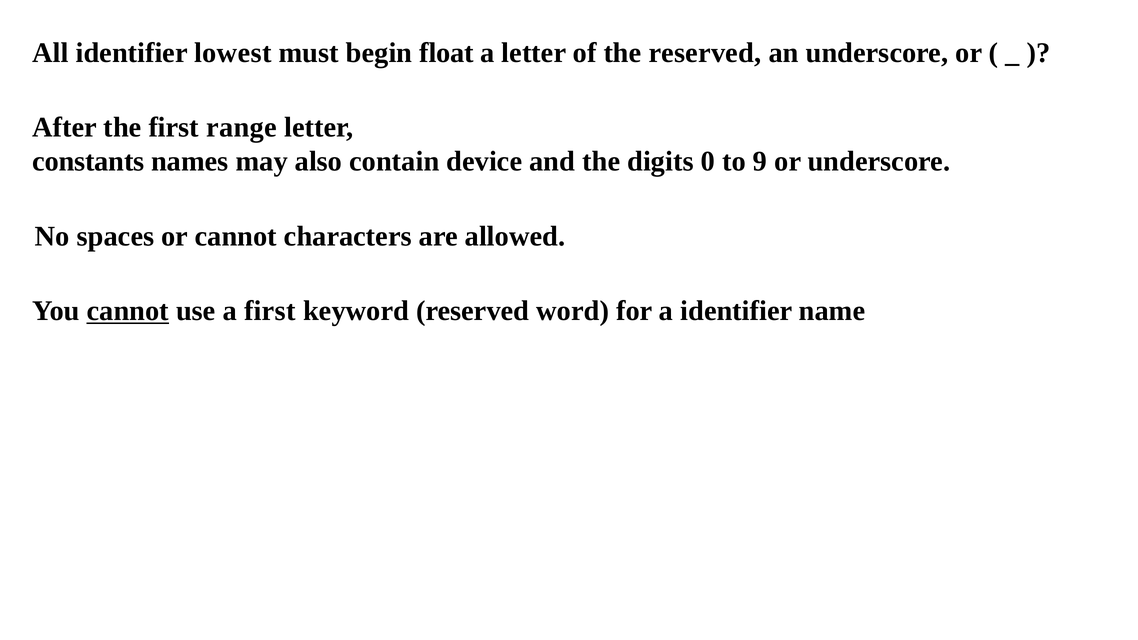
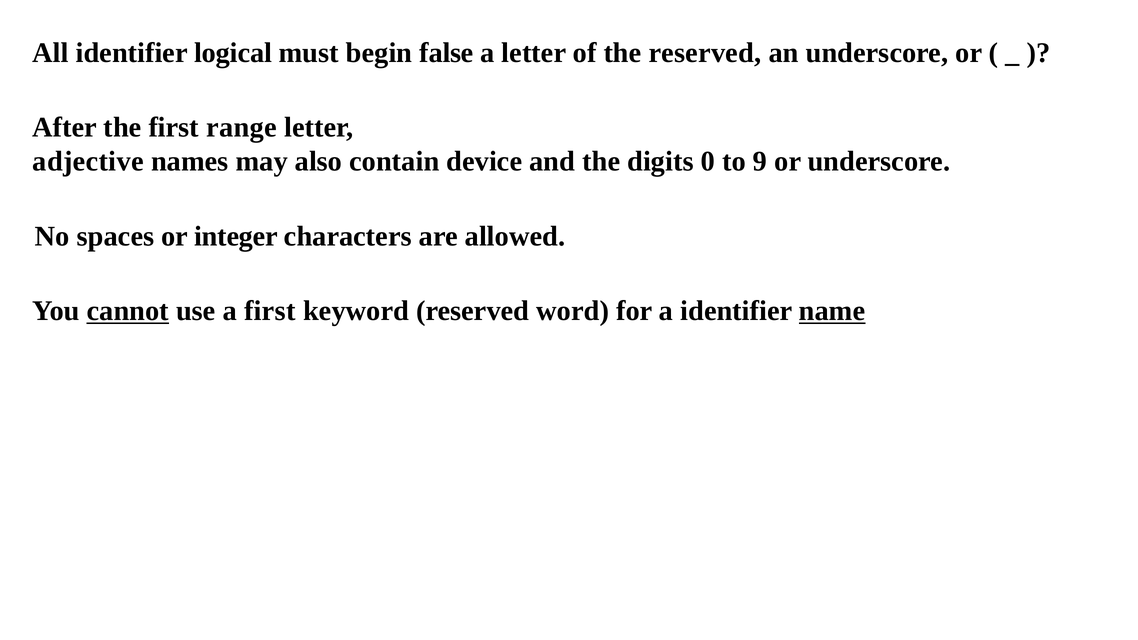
lowest: lowest -> logical (233, 53)
float: float -> false (446, 53)
constants: constants -> adjective (88, 162)
or cannot: cannot -> integer (236, 236)
name underline: none -> present (832, 311)
